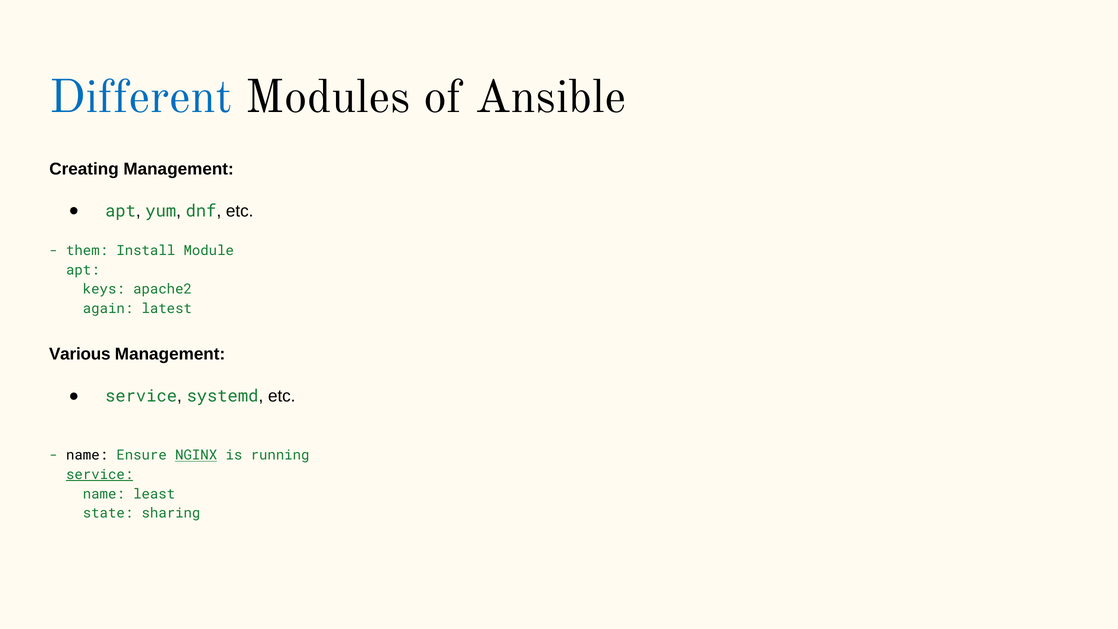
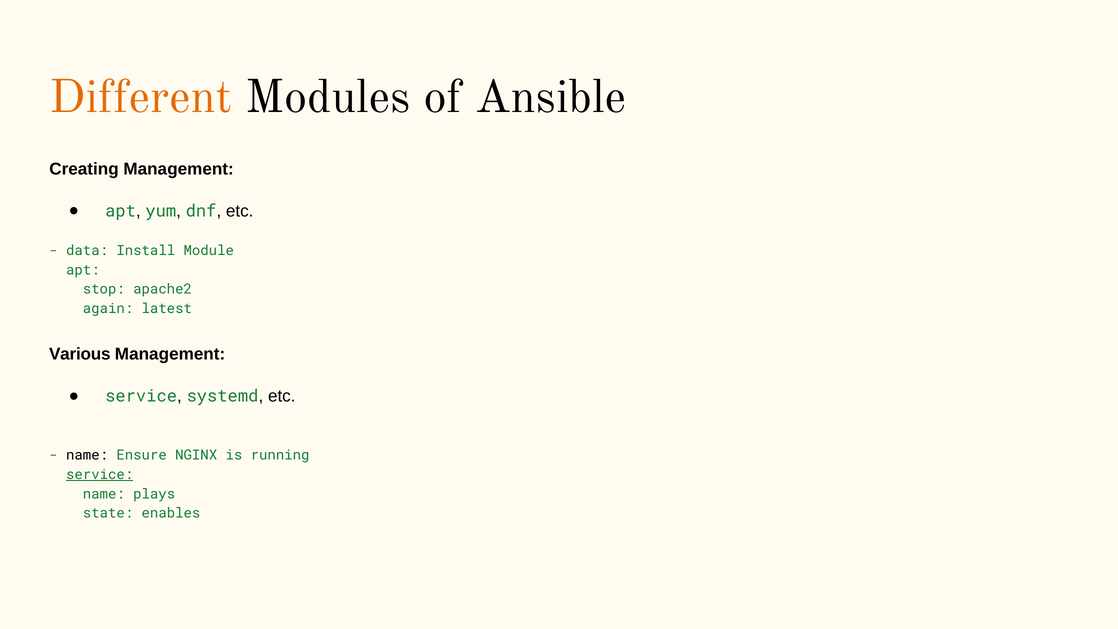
Different colour: blue -> orange (141, 97)
them: them -> data (87, 251)
keys: keys -> stop (104, 289)
NGINX underline: present -> none (196, 455)
least: least -> plays (154, 494)
sharing: sharing -> enables (171, 513)
